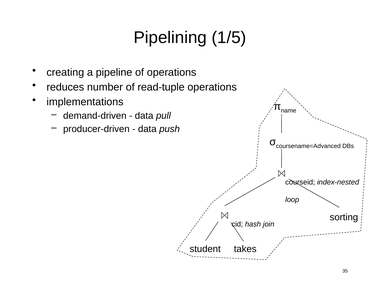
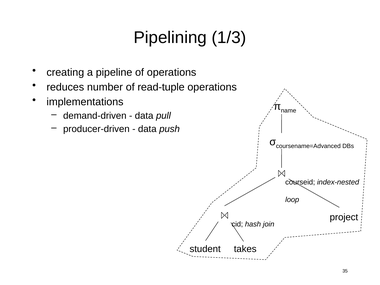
1/5: 1/5 -> 1/3 (229, 38)
sorting: sorting -> project (344, 217)
